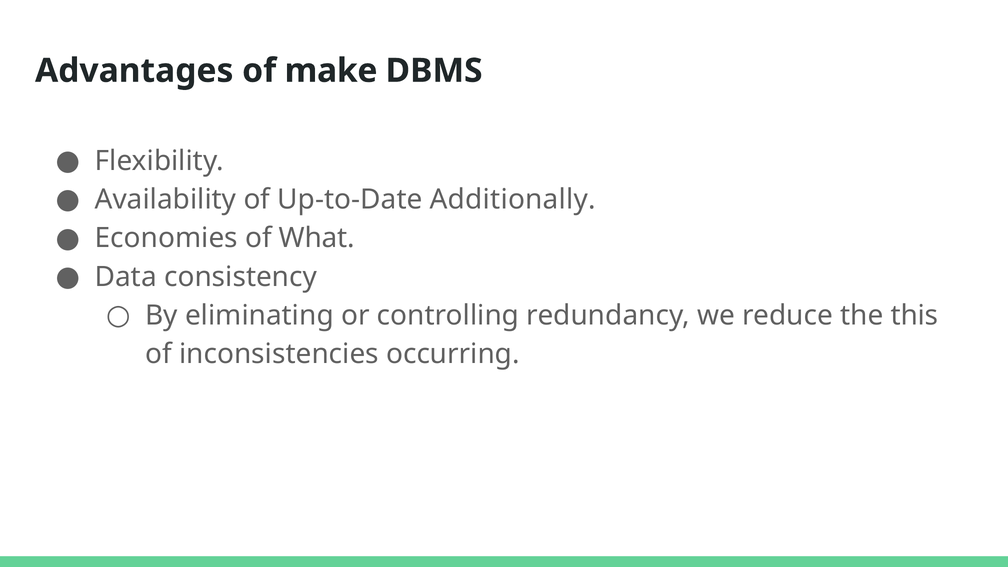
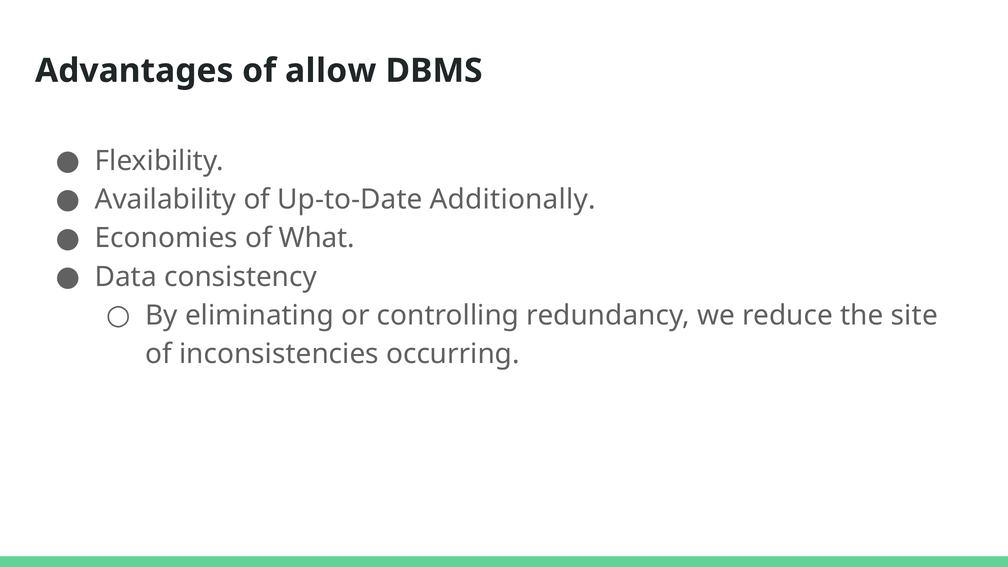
make: make -> allow (331, 71)
this: this -> site (914, 316)
